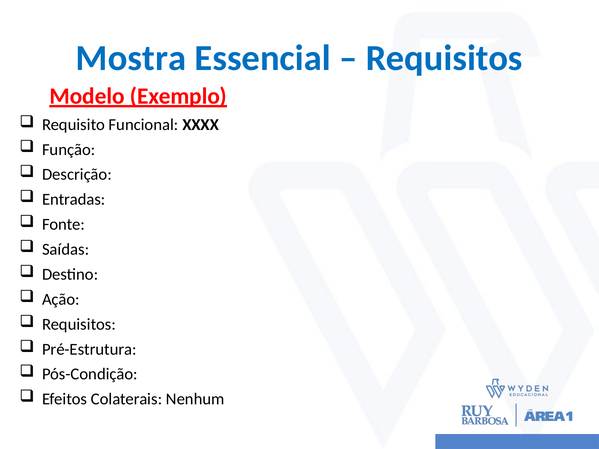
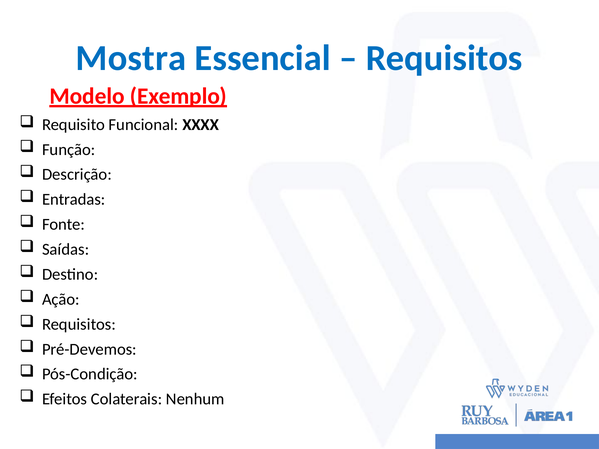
Pré-Estrutura: Pré-Estrutura -> Pré-Devemos (89, 349)
